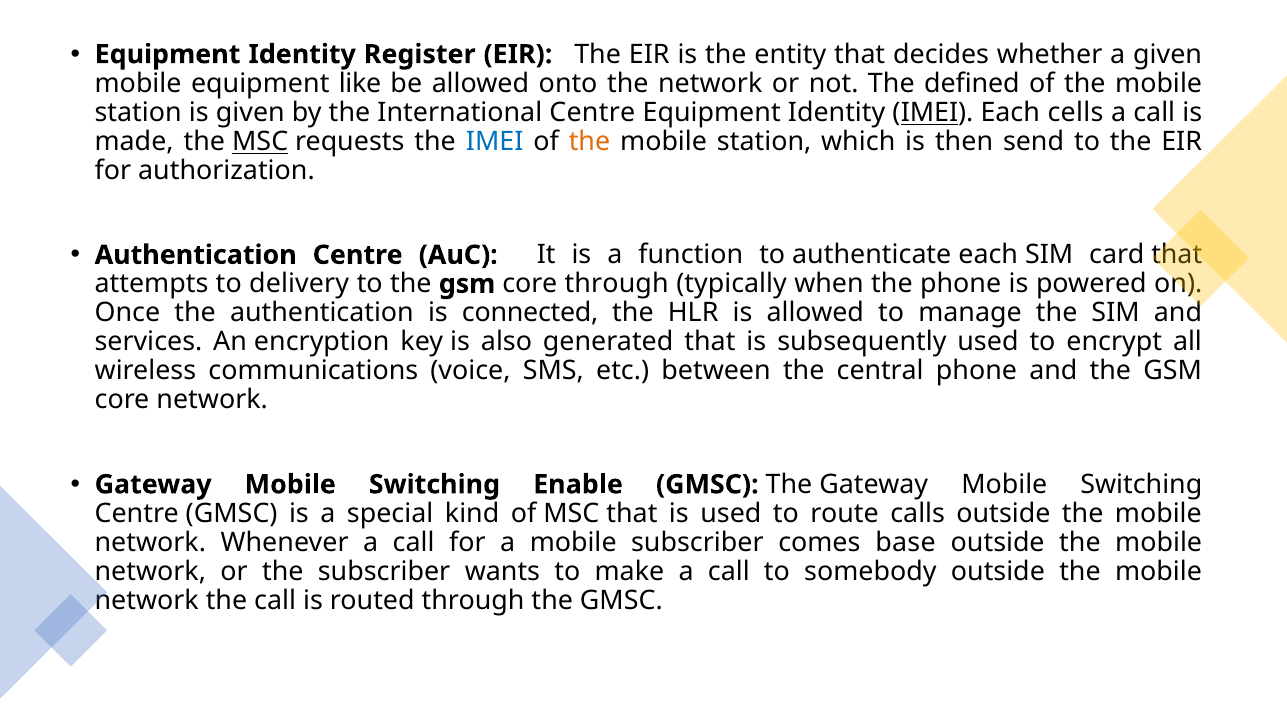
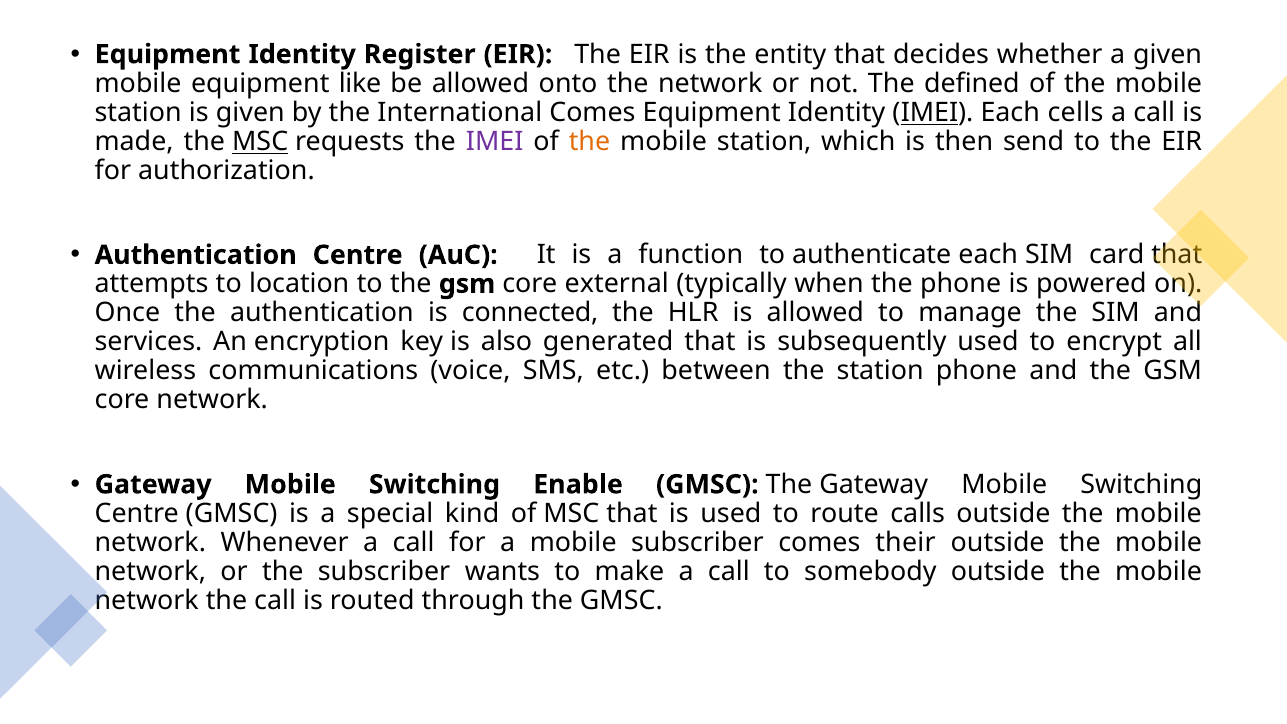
International Centre: Centre -> Comes (592, 112)
IMEI colour: blue -> purple (495, 141)
delivery: delivery -> location (299, 284)
core through: through -> external (617, 284)
the central: central -> station (880, 371)
base: base -> their (906, 542)
